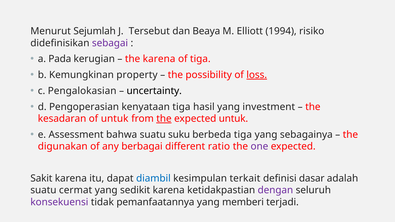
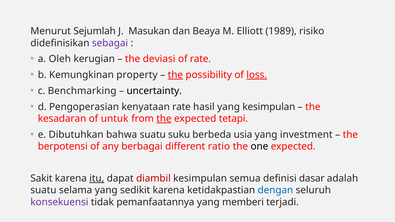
Tersebut: Tersebut -> Masukan (149, 31)
1994: 1994 -> 1989 (281, 31)
Pada: Pada -> Oleh (60, 59)
the karena: karena -> deviasi (159, 59)
of tiga: tiga -> rate (200, 59)
the underline: none -> present (175, 75)
Pengalokasian: Pengalokasian -> Benchmarking (82, 91)
kenyataan tiga: tiga -> rate (182, 107)
yang investment: investment -> kesimpulan (269, 107)
expected untuk: untuk -> tetapi (233, 119)
Assessment: Assessment -> Dibutuhkan (76, 135)
berbeda tiga: tiga -> usia (243, 135)
sebagainya: sebagainya -> investment (306, 135)
digunakan: digunakan -> berpotensi (63, 147)
one colour: purple -> black (259, 147)
itu underline: none -> present (97, 179)
diambil colour: blue -> red (153, 179)
terkait: terkait -> semua (245, 179)
cermat: cermat -> selama (76, 190)
dengan colour: purple -> blue (275, 190)
